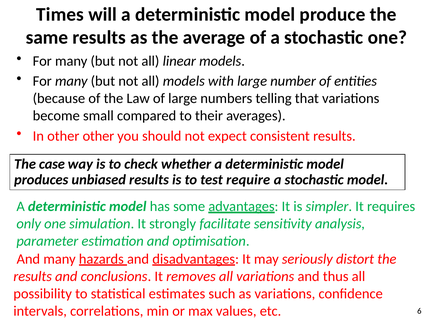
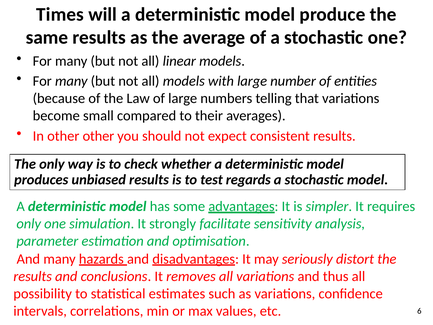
The case: case -> only (52, 164)
require: require -> regards (248, 180)
